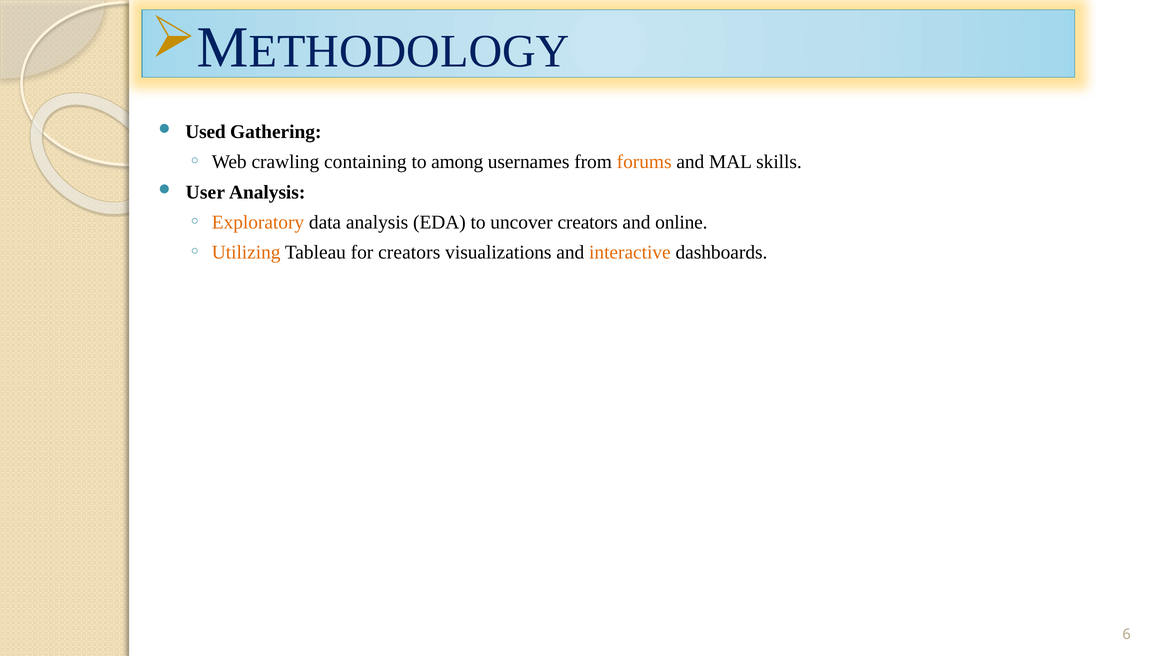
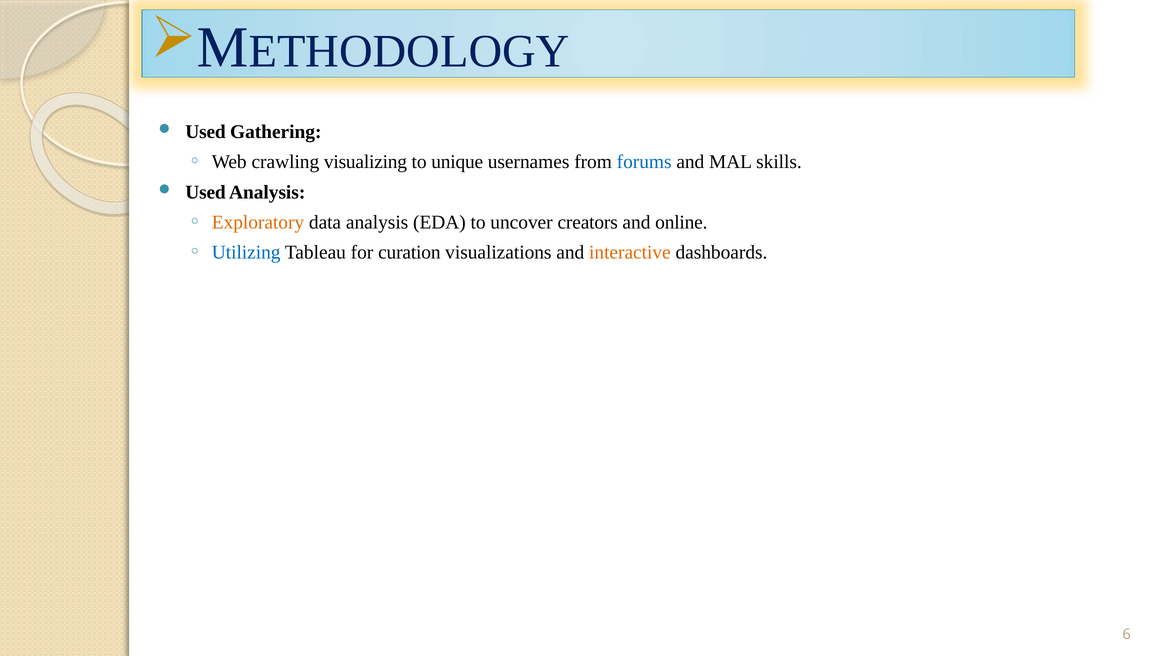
containing: containing -> visualizing (365, 162)
among: among -> unique (457, 162)
forums colour: orange -> blue (644, 162)
User: User -> Used (206, 192)
Utilizing colour: orange -> blue (246, 252)
for creators: creators -> curation (409, 252)
